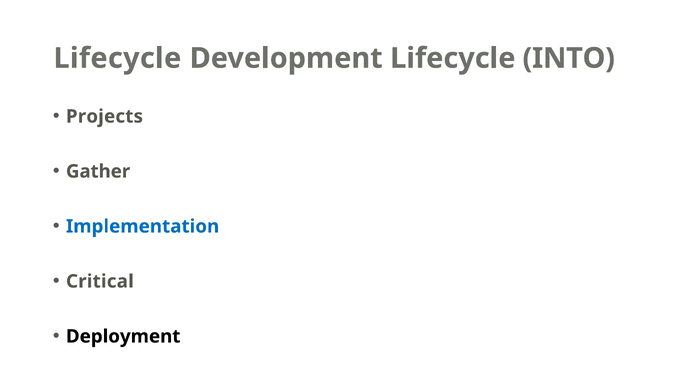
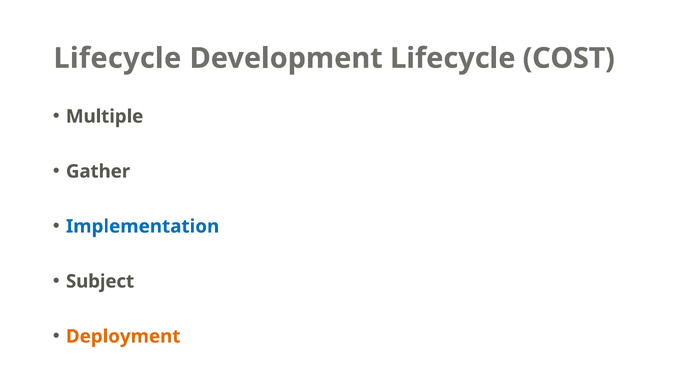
INTO: INTO -> COST (569, 58)
Projects: Projects -> Multiple (105, 117)
Critical: Critical -> Subject (100, 282)
Deployment colour: black -> orange (123, 337)
